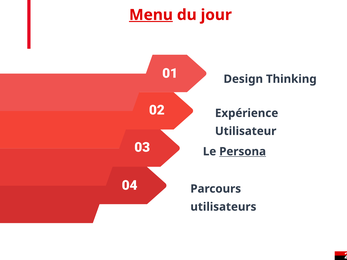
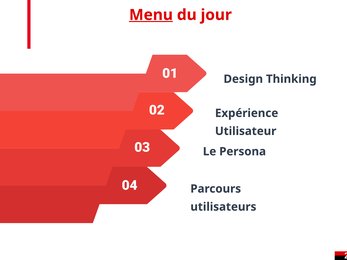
Persona underline: present -> none (243, 152)
